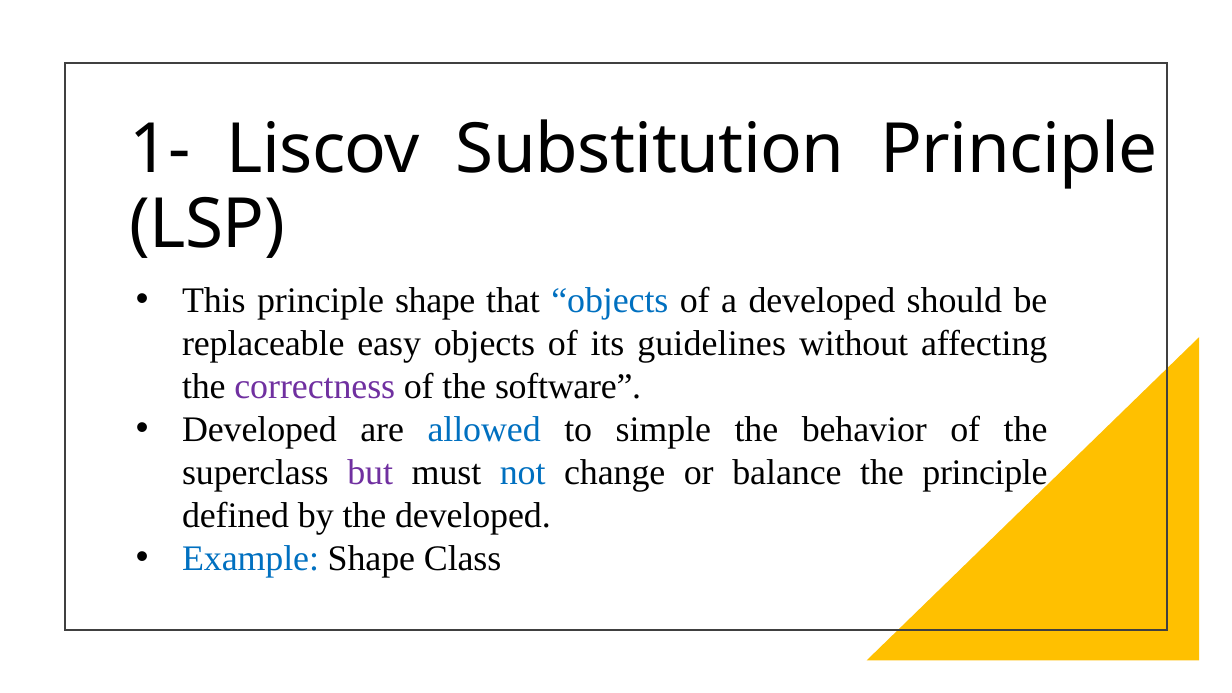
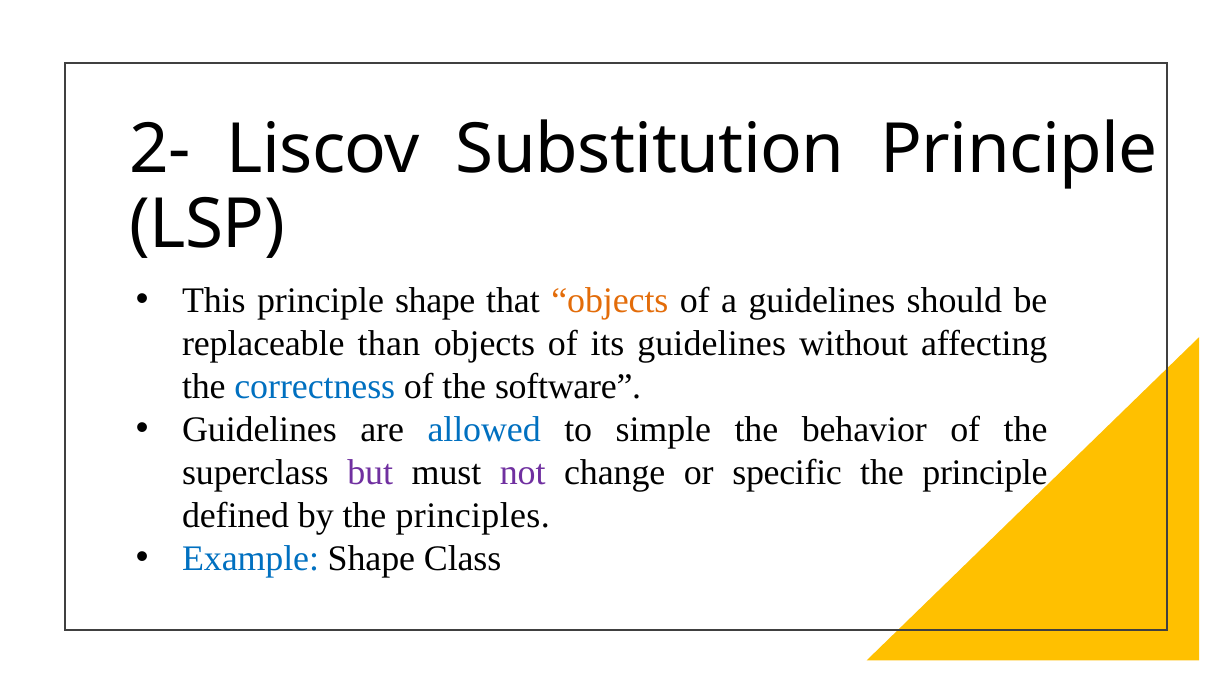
1-: 1- -> 2- (160, 150)
objects colour: blue -> orange (610, 301)
a developed: developed -> guidelines (822, 301)
easy: easy -> than (389, 344)
correctness colour: purple -> blue (315, 387)
Developed: Developed -> Guidelines (259, 430)
not colour: blue -> purple (523, 473)
balance: balance -> specific (787, 473)
the developed: developed -> principles (473, 516)
